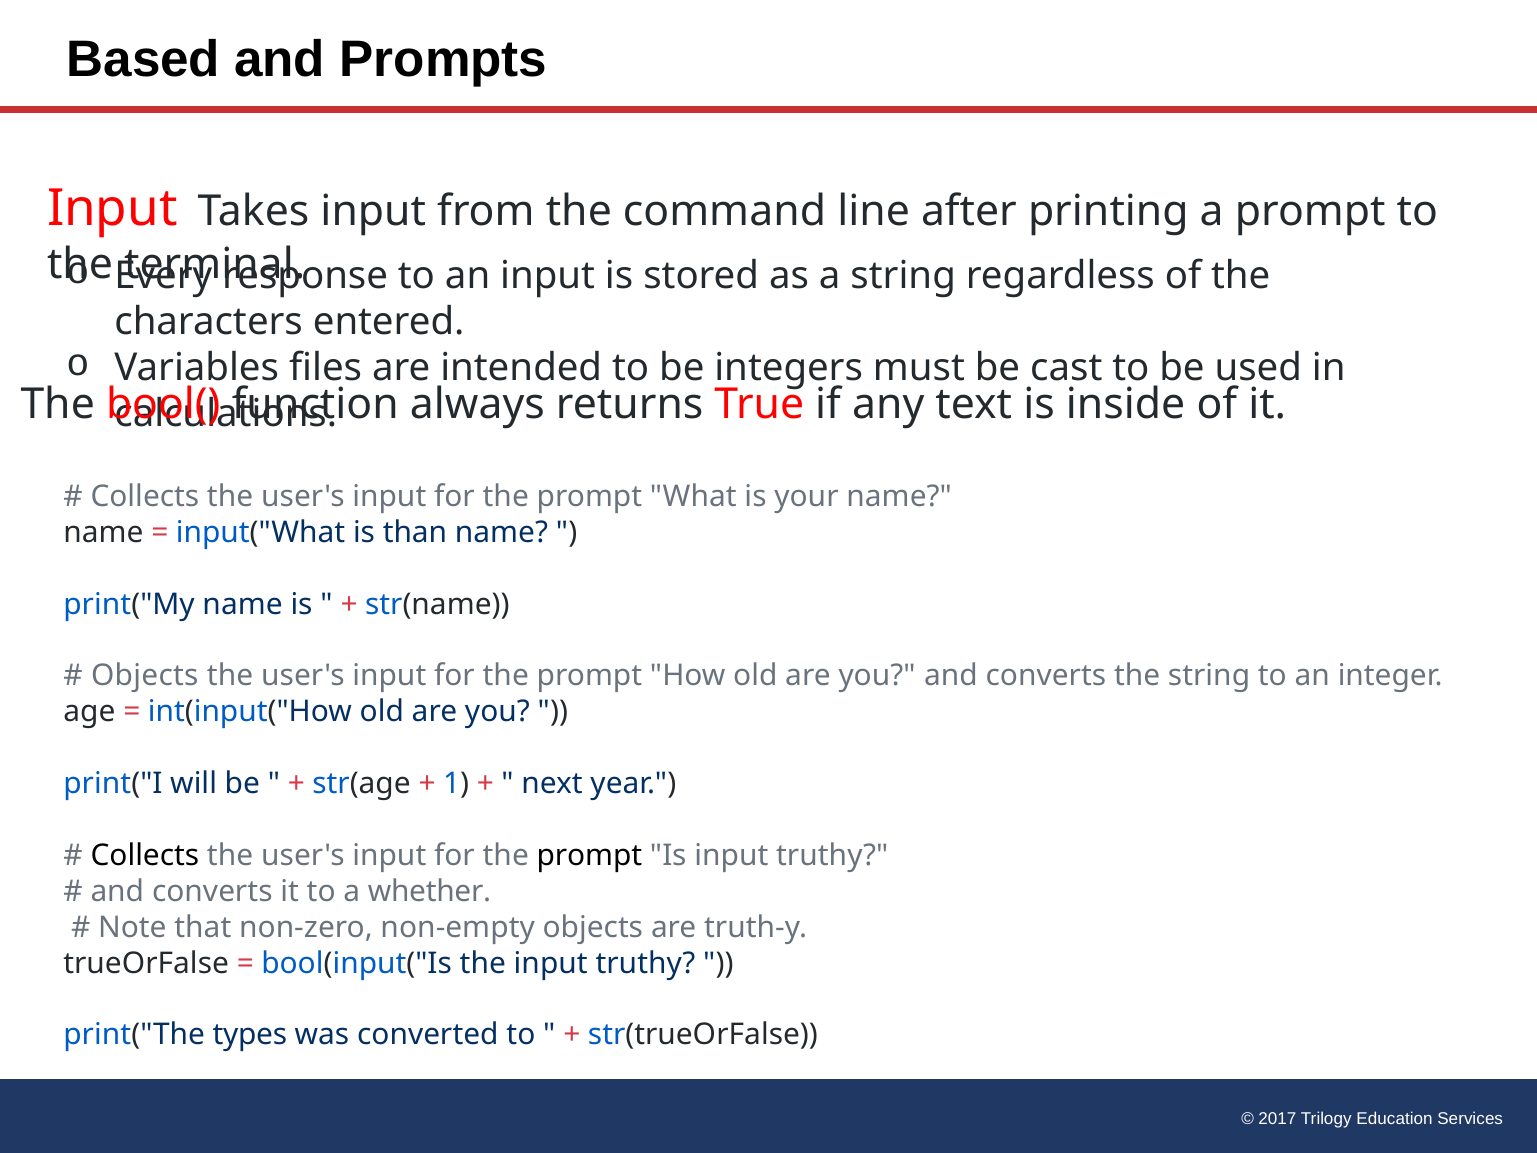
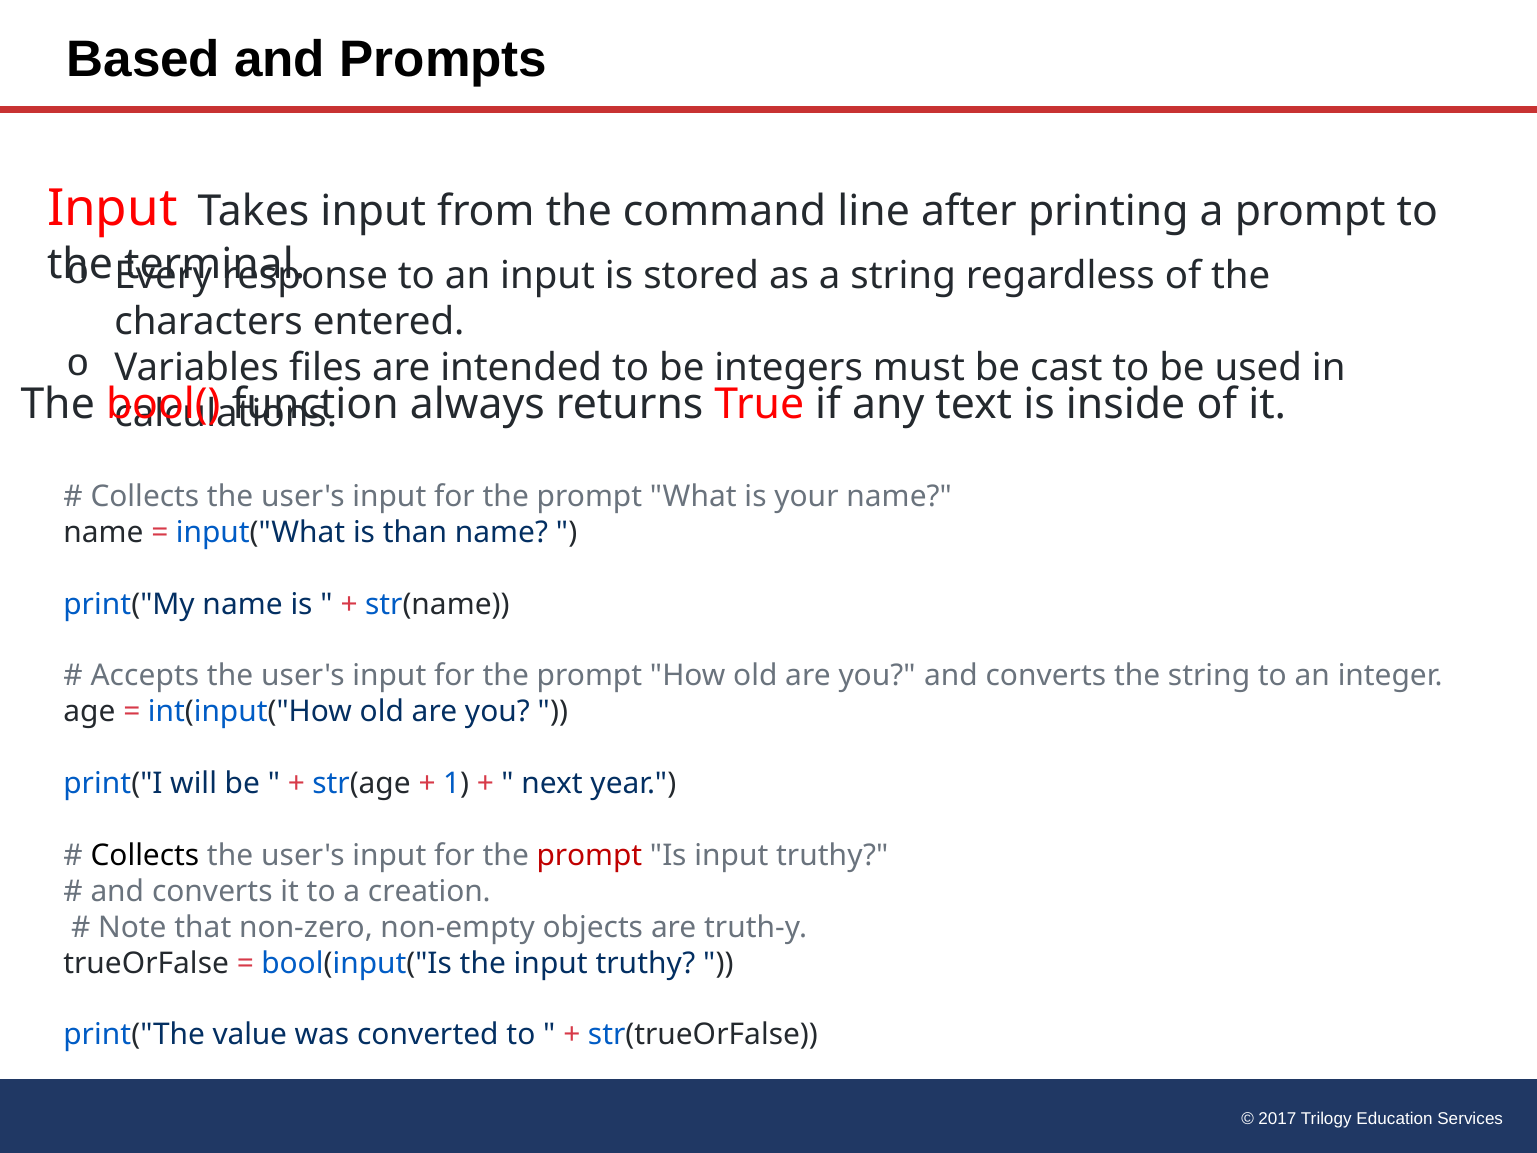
Objects: Objects -> Accepts (145, 676)
prompt colour: black -> red (589, 855)
whether: whether -> creation (429, 891)
types: types -> value (250, 1035)
